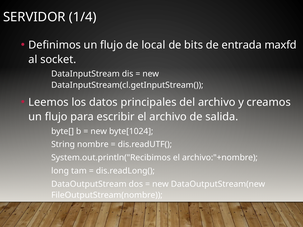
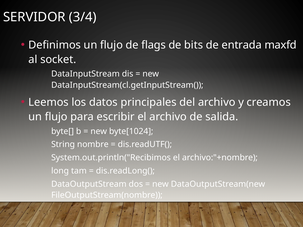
1/4: 1/4 -> 3/4 (83, 17)
local: local -> flags (154, 45)
